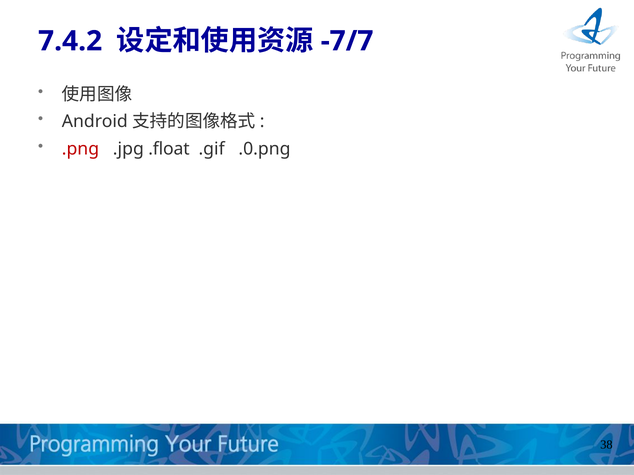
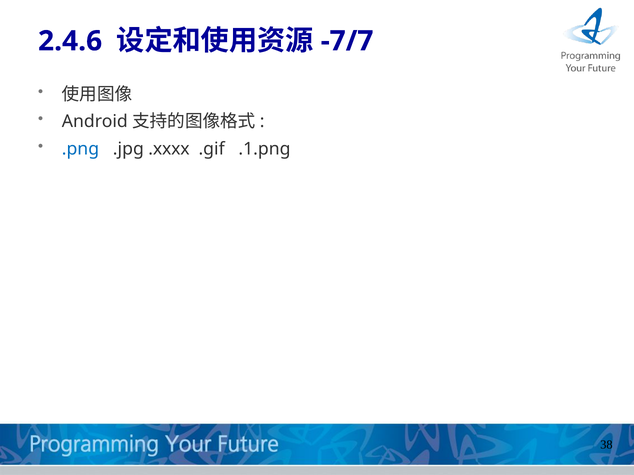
7.4.2: 7.4.2 -> 2.4.6 (70, 41)
.png colour: red -> blue (80, 149)
.float: .float -> .xxxx (169, 149)
.0.png: .0.png -> .1.png (264, 149)
